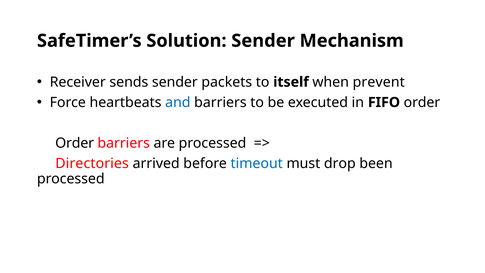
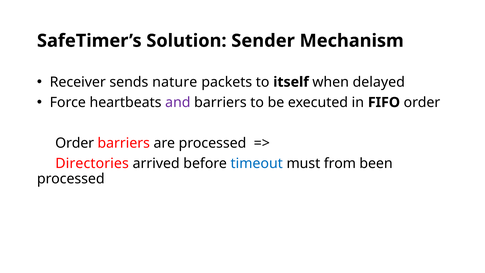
sends sender: sender -> nature (175, 82)
prevent: prevent -> delayed (379, 82)
and colour: blue -> purple (178, 102)
drop: drop -> from (340, 163)
